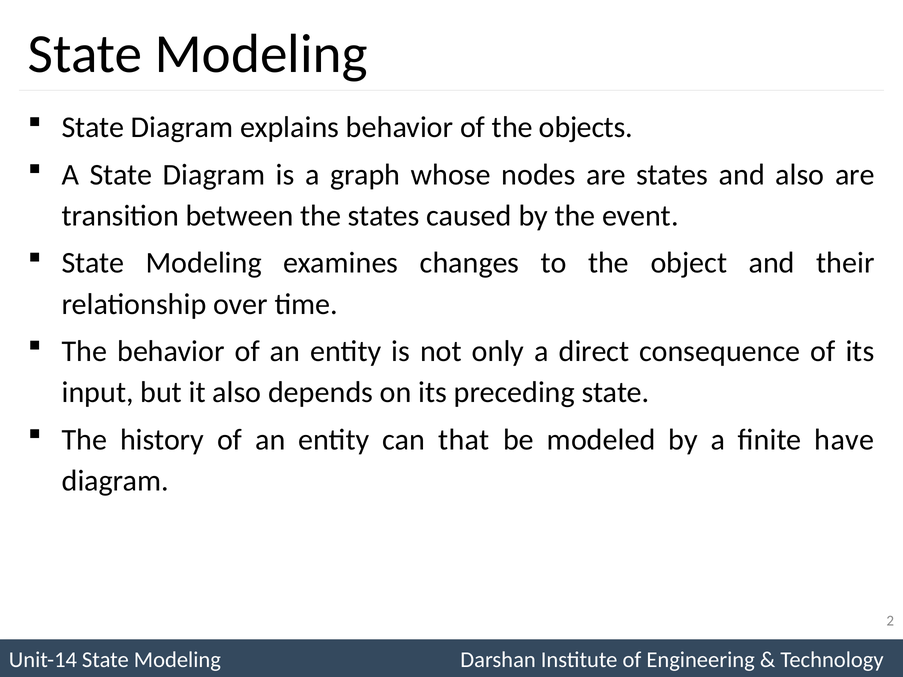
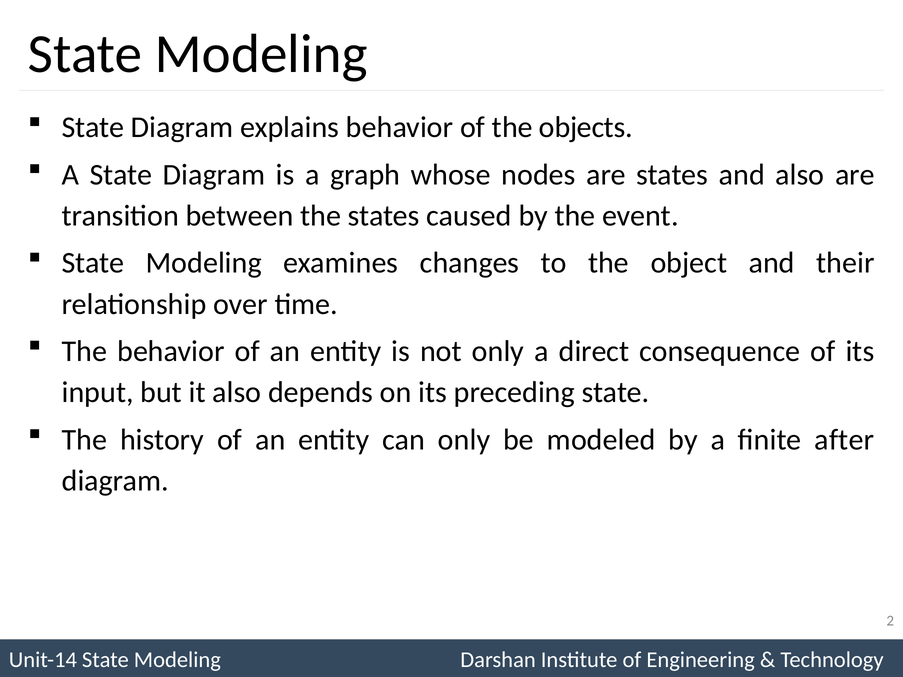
can that: that -> only (464, 440)
have: have -> after (844, 440)
